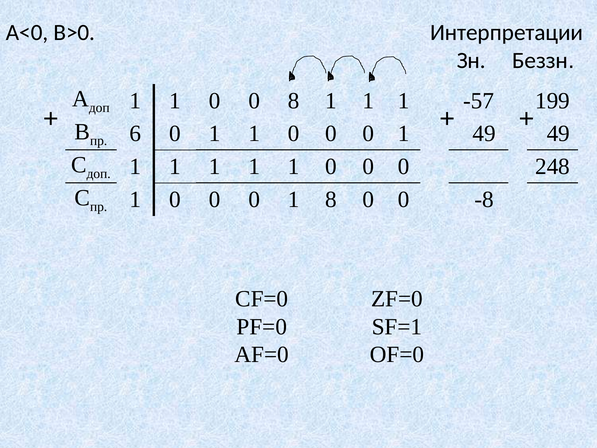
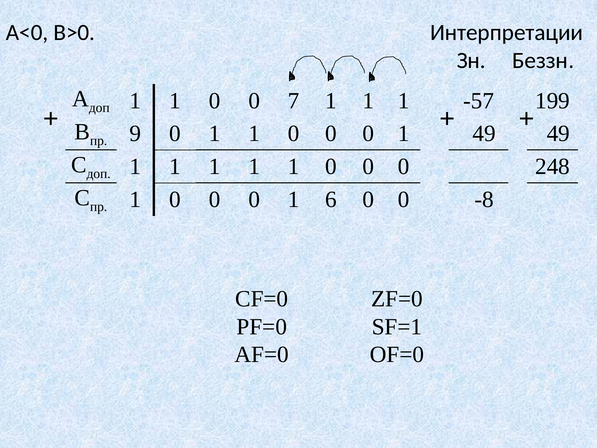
0 8: 8 -> 7 (294, 101)
6: 6 -> 9 (135, 134)
1 8: 8 -> 6 (331, 199)
